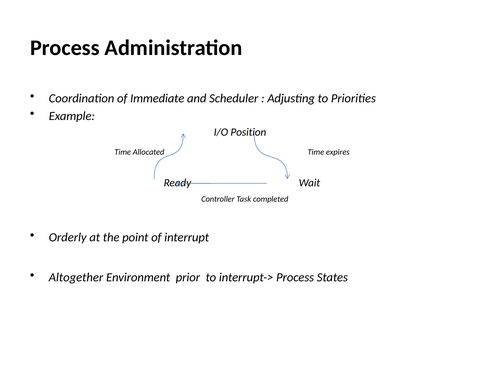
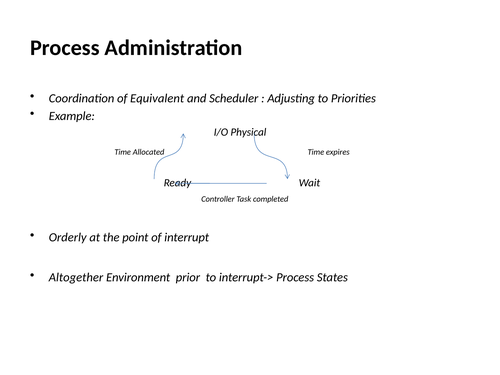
Immediate: Immediate -> Equivalent (157, 98)
Position: Position -> Physical (248, 132)
